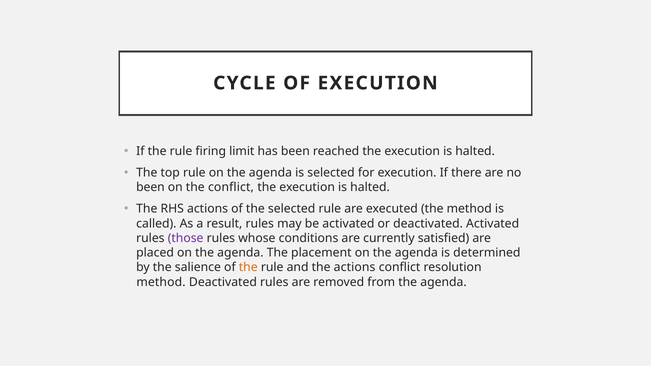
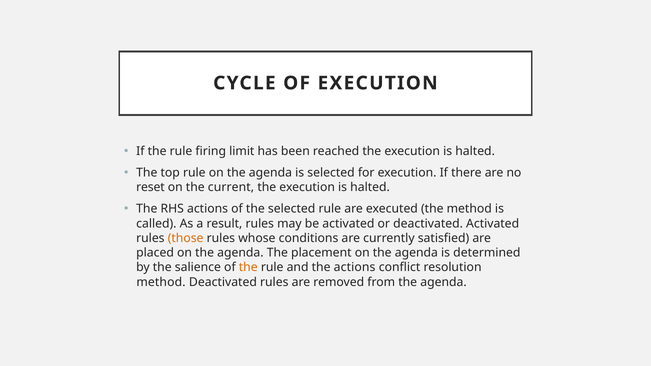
been: been -> reset (150, 188)
the conflict: conflict -> current (231, 188)
those colour: purple -> orange (186, 238)
